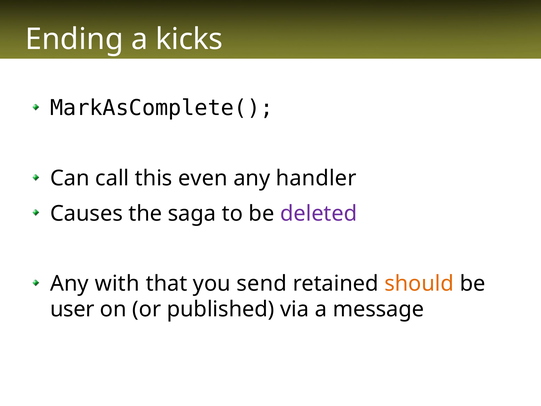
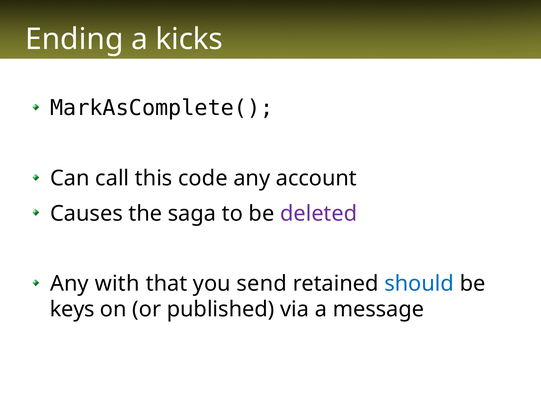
even: even -> code (203, 178)
handler: handler -> account (316, 178)
should colour: orange -> blue (419, 284)
user: user -> keys (72, 309)
